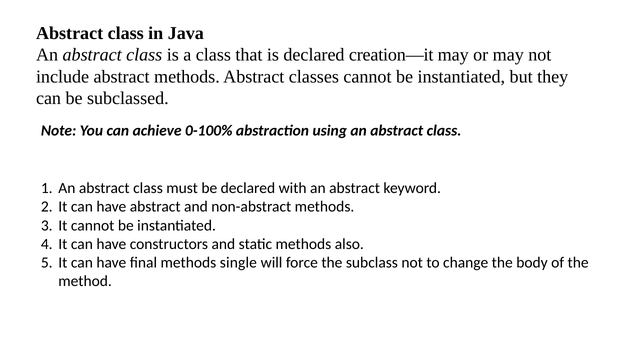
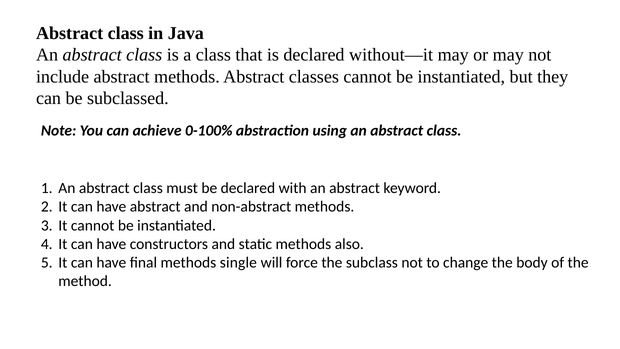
creation—it: creation—it -> without—it (391, 55)
